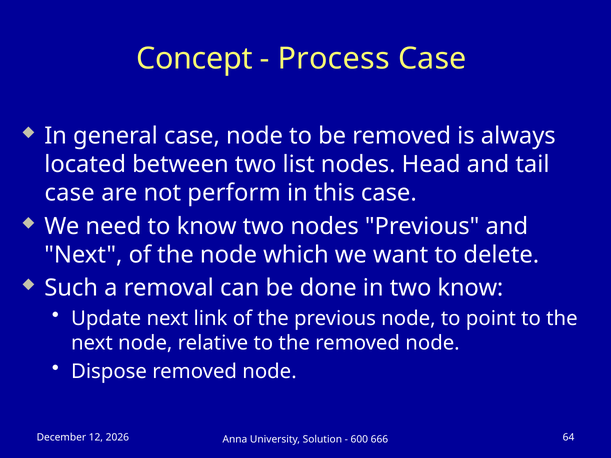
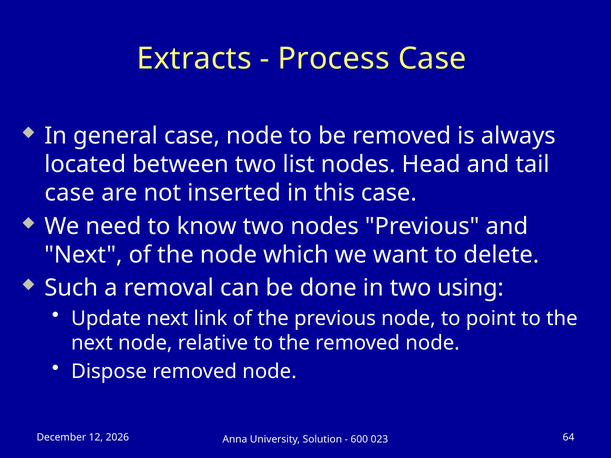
Concept: Concept -> Extracts (194, 59)
perform: perform -> inserted (234, 193)
two know: know -> using (470, 288)
666: 666 -> 023 (379, 440)
